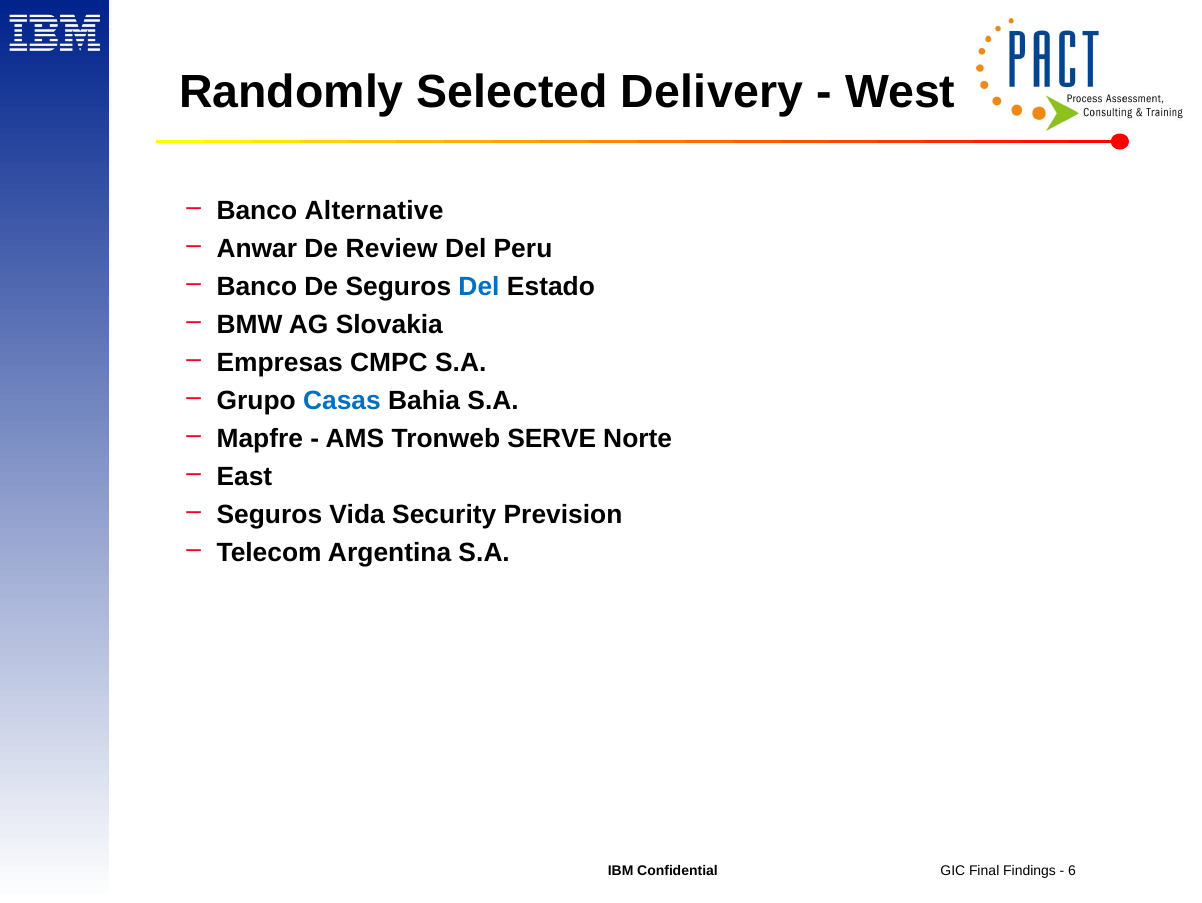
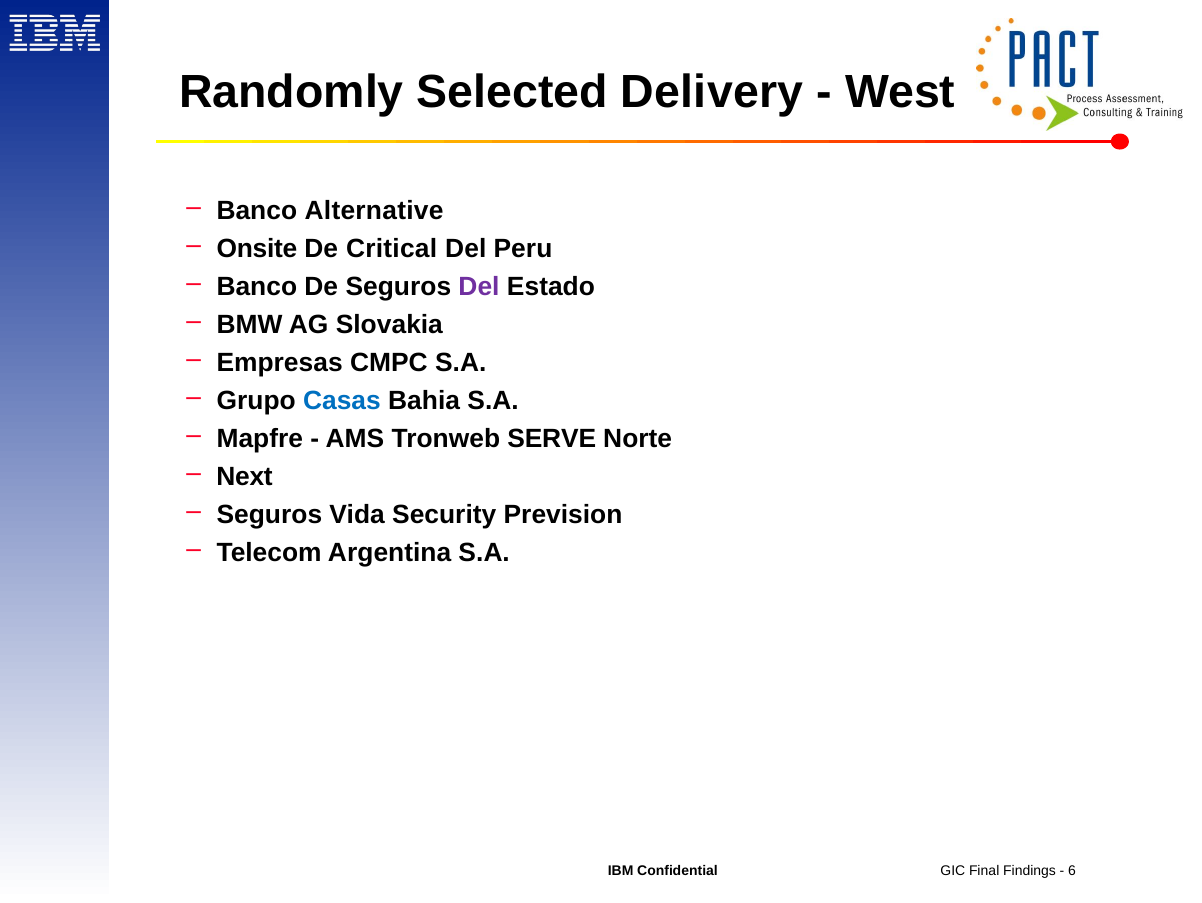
Anwar: Anwar -> Onsite (257, 249)
Review: Review -> Critical (392, 249)
Del colour: blue -> purple (479, 287)
East: East -> Next (245, 476)
